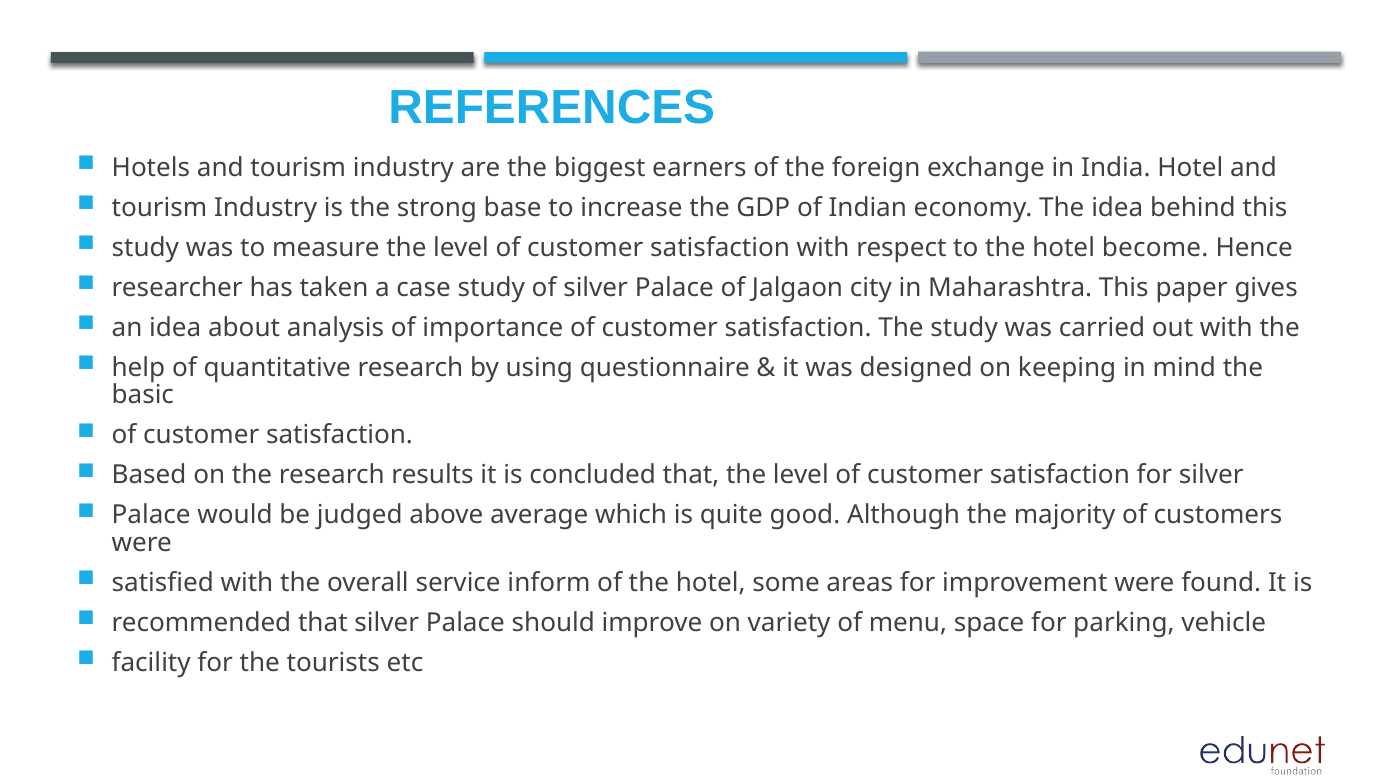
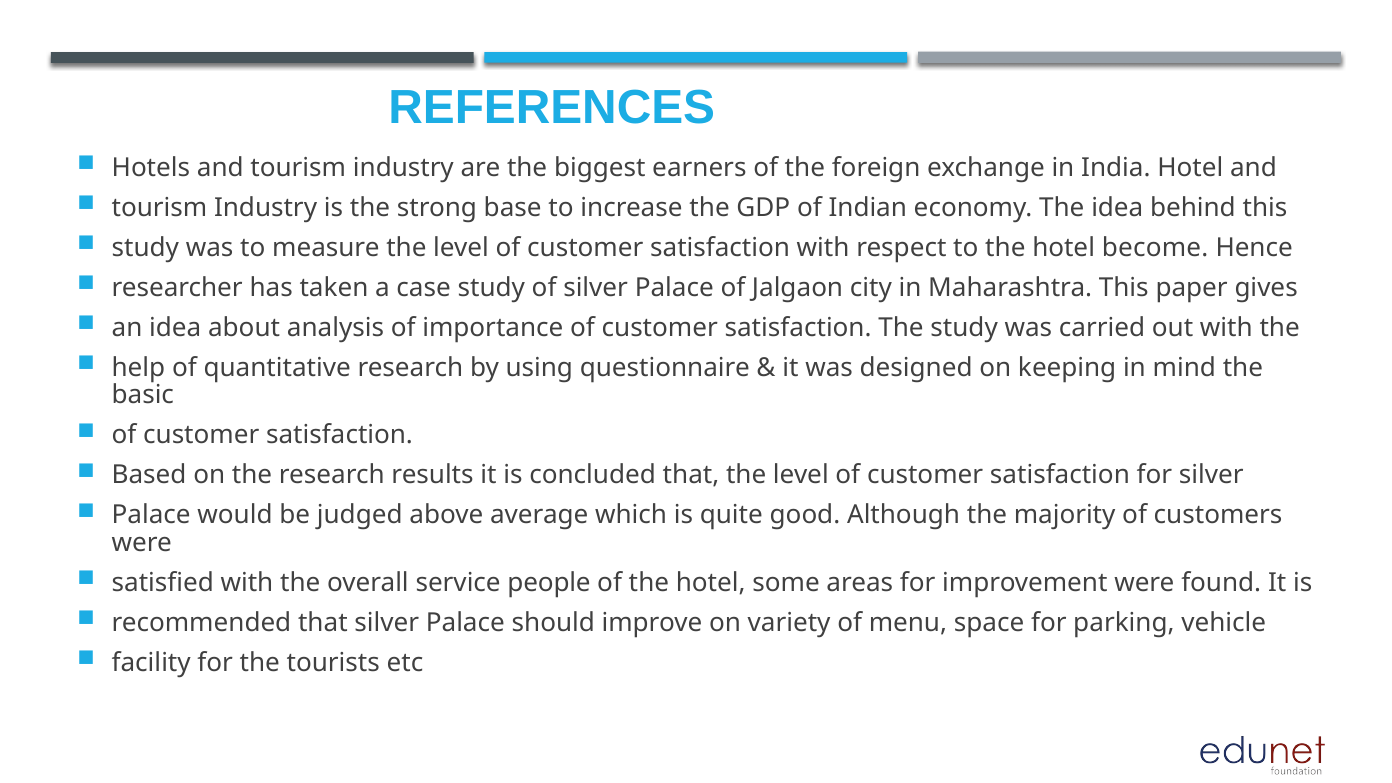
inform: inform -> people (549, 583)
